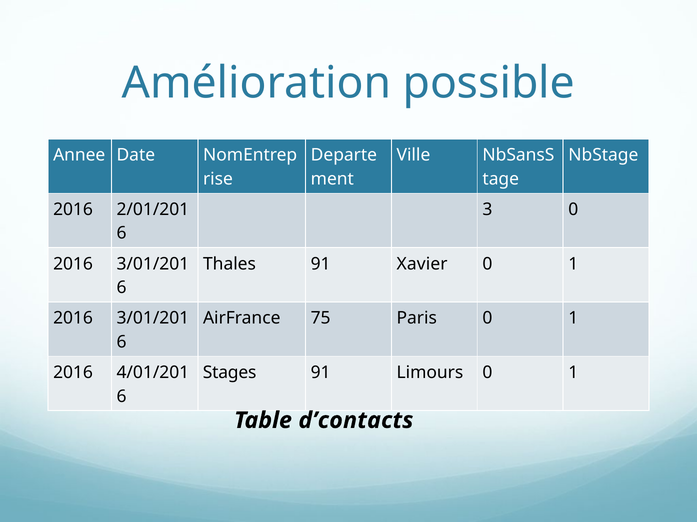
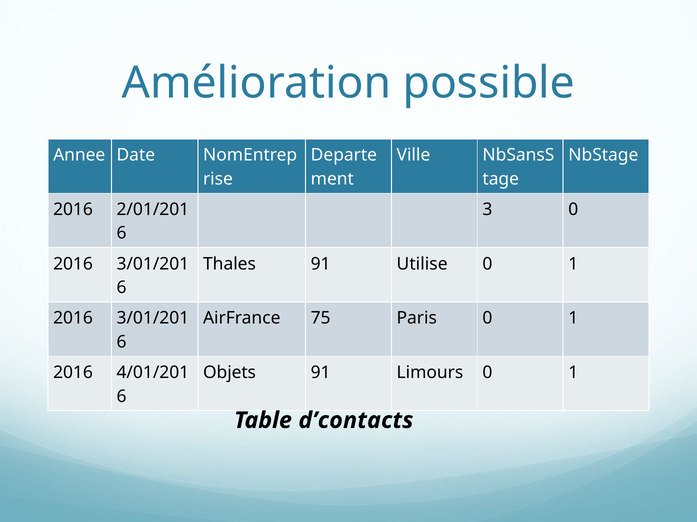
Xavier: Xavier -> Utilise (422, 264)
Stages: Stages -> Objets (230, 373)
